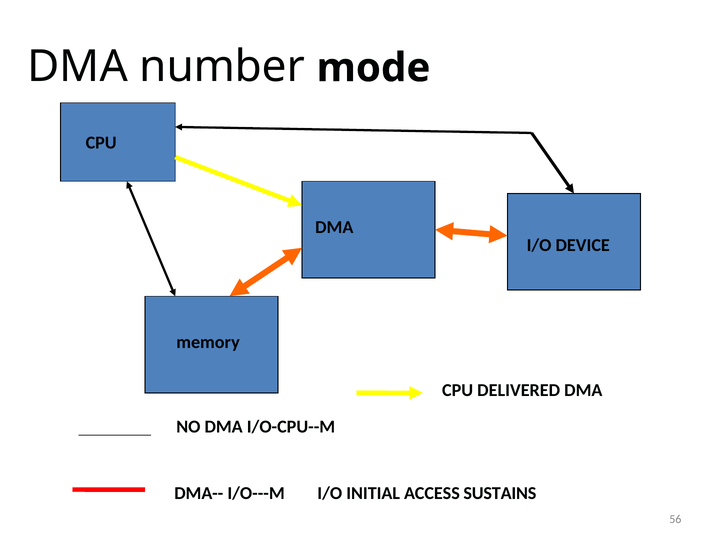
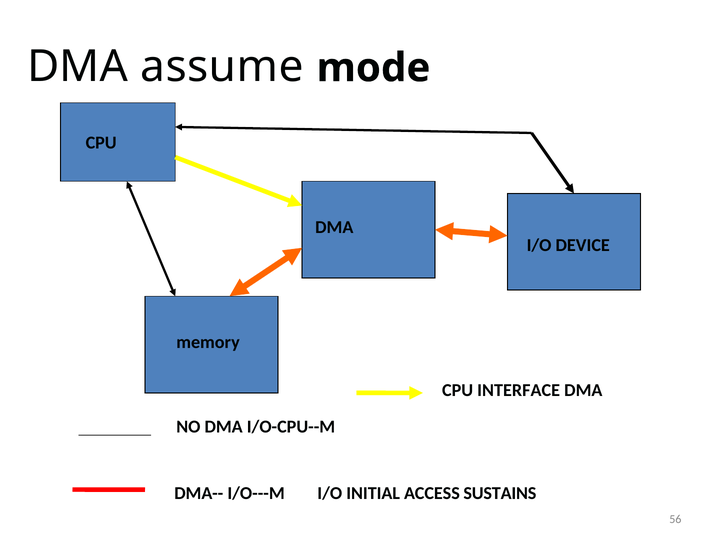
number: number -> assume (222, 67)
DELIVERED: DELIVERED -> INTERFACE (519, 390)
